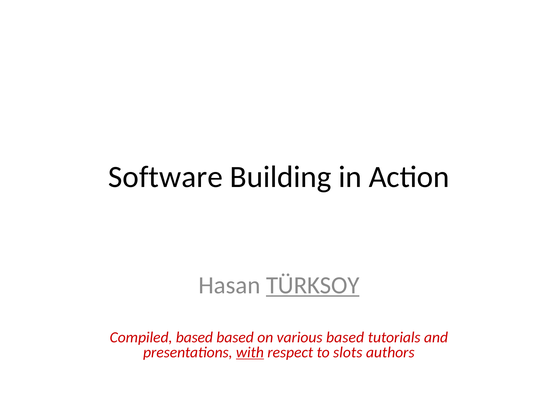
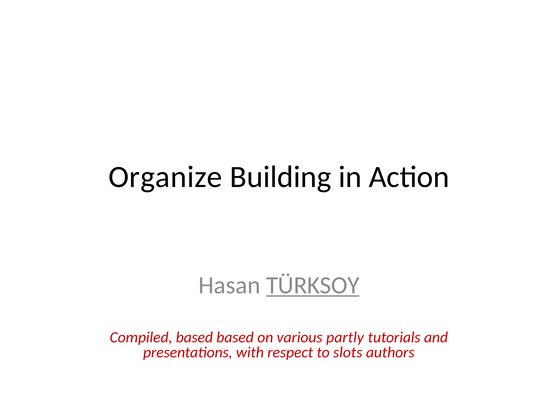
Software: Software -> Organize (165, 177)
various based: based -> partly (345, 338)
with underline: present -> none (250, 353)
